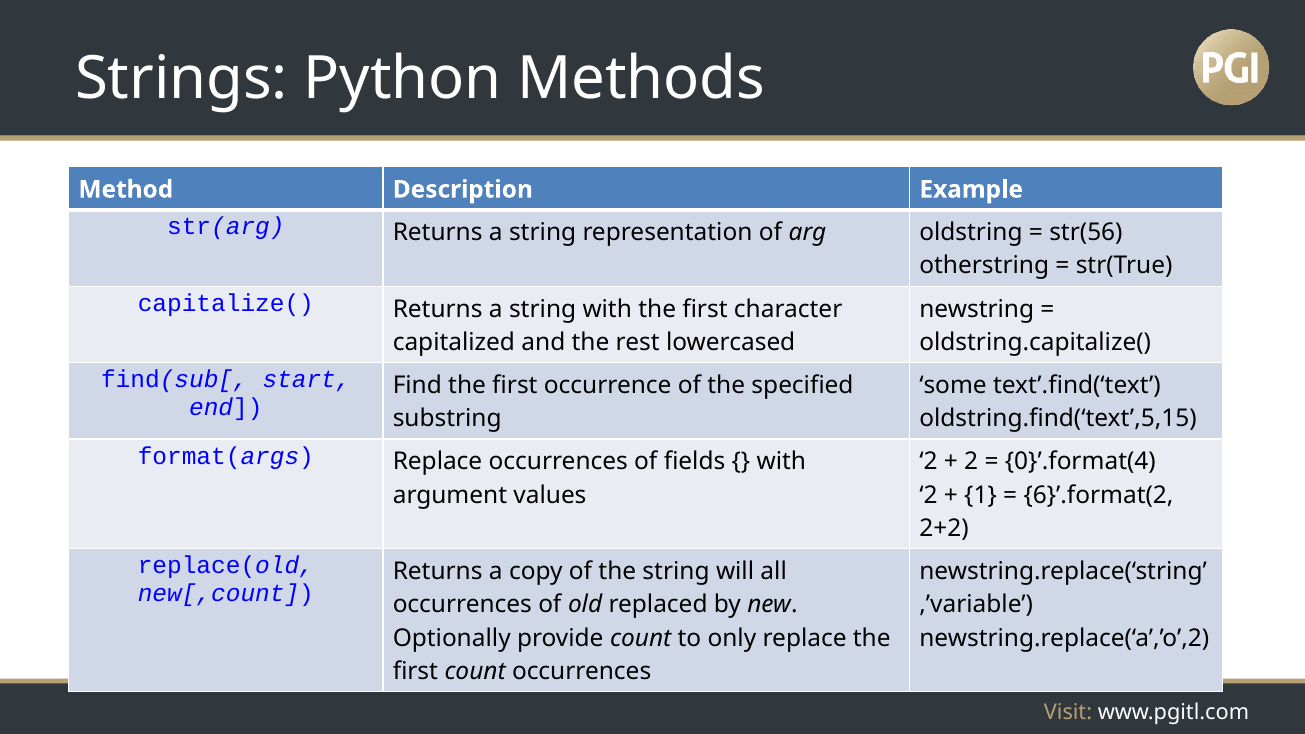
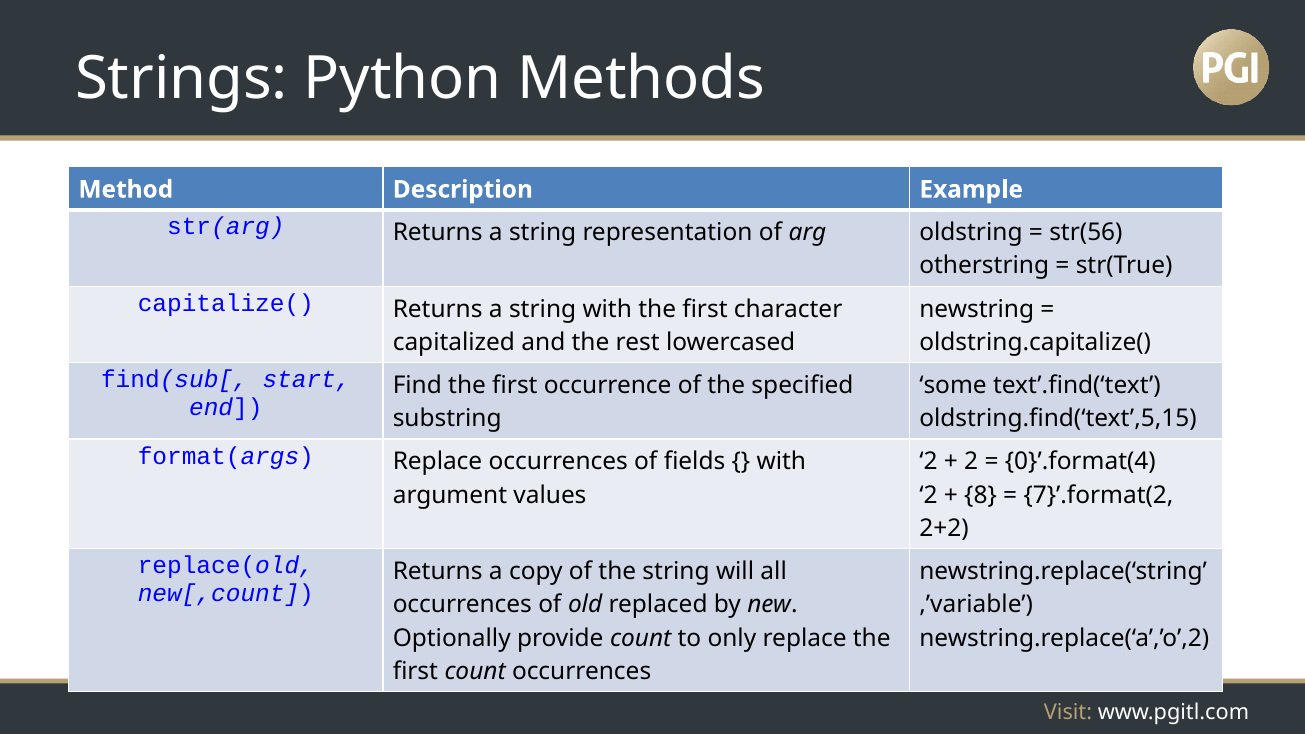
1: 1 -> 8 (981, 495)
6}’.format(2: 6}’.format(2 -> 7}’.format(2 (1099, 495)
